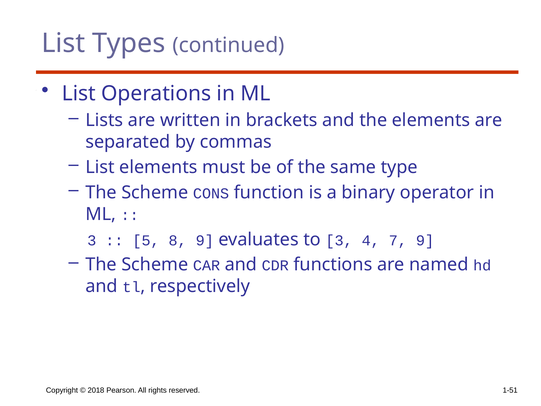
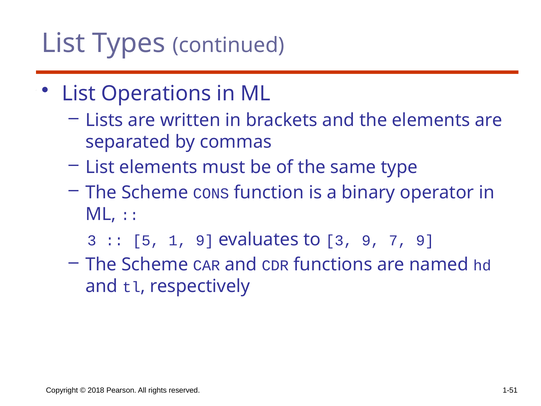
8: 8 -> 1 (178, 240)
3 4: 4 -> 9 (371, 240)
